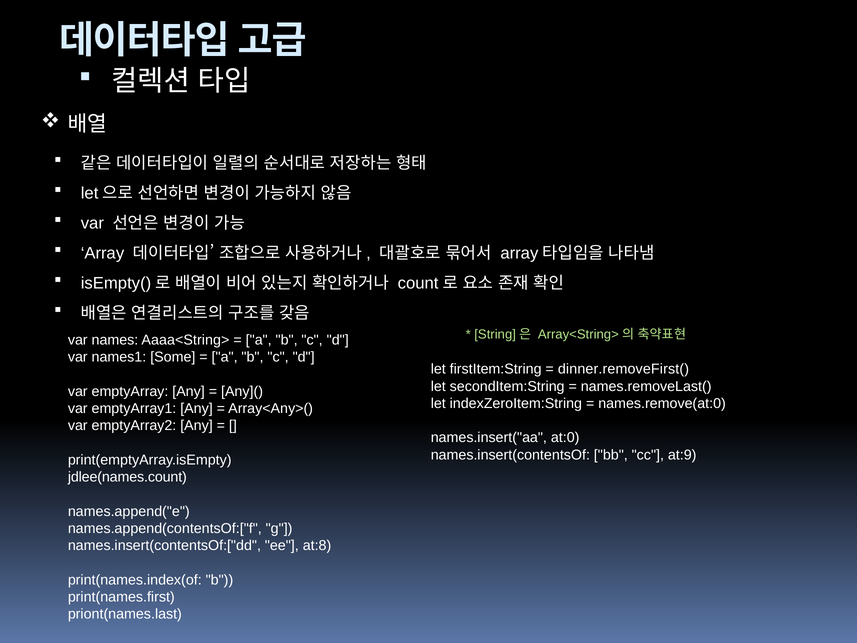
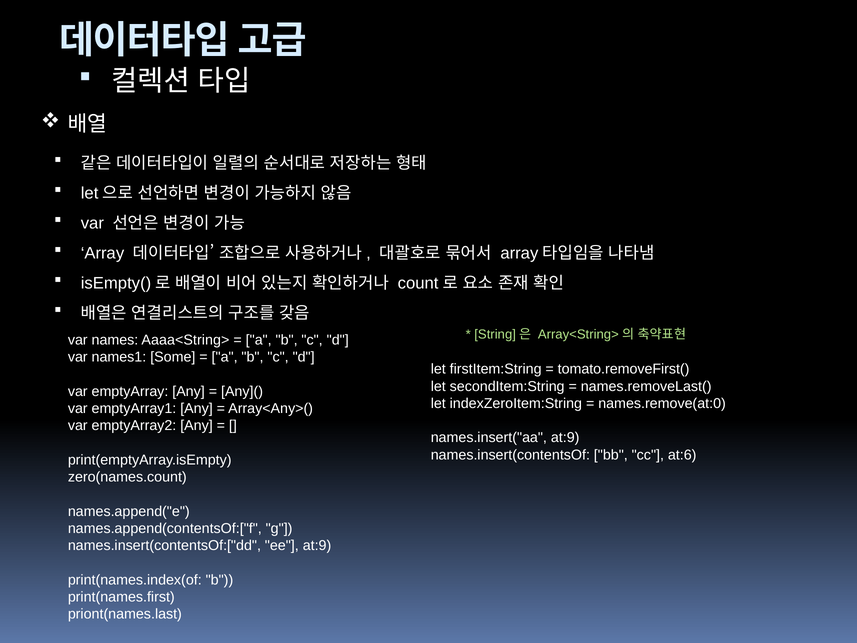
dinner.removeFirst(: dinner.removeFirst( -> tomato.removeFirst( (624, 369)
names.insert("aa at:0: at:0 -> at:9 (565, 438)
at:9: at:9 -> at:6 (682, 455)
jdlee(names.count: jdlee(names.count -> zero(names.count (127, 477)
ee at:8: at:8 -> at:9 (317, 545)
